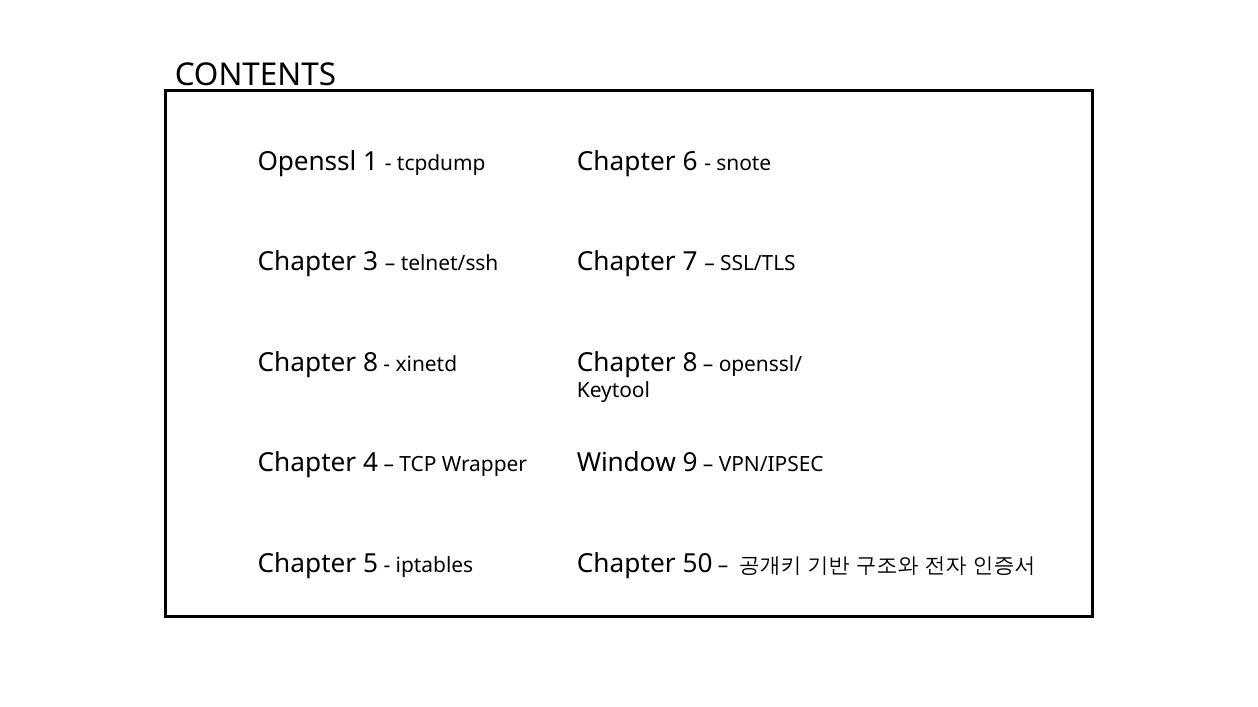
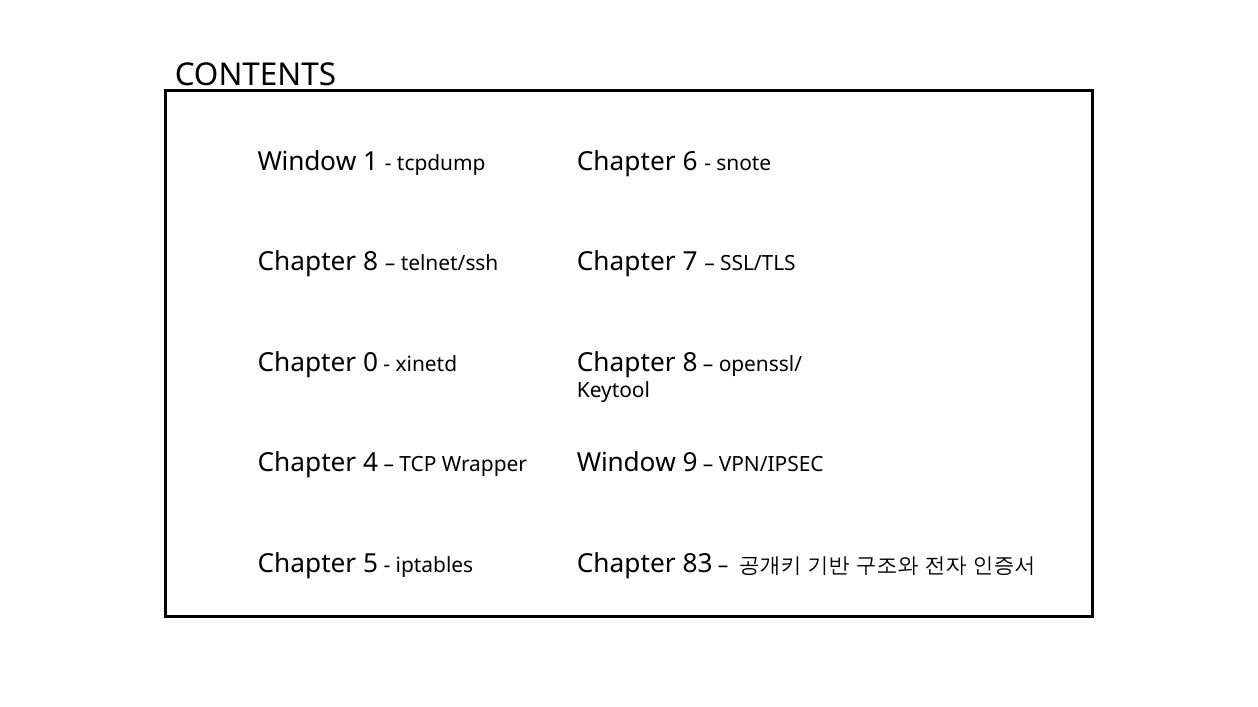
Openssl: Openssl -> Window (307, 162)
3: 3 -> 8 (371, 262)
8: 8 -> 0 (371, 363)
50: 50 -> 83 (698, 564)
